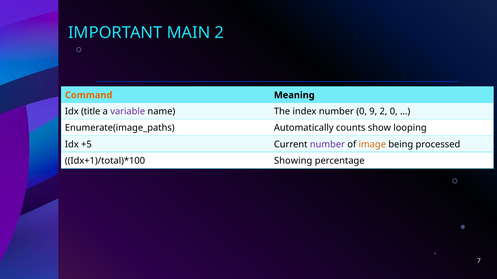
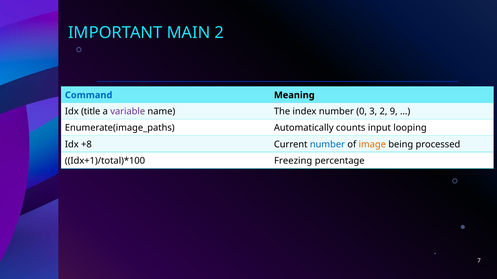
Command colour: orange -> blue (89, 95)
9: 9 -> 3 (373, 112)
2 0: 0 -> 9 (394, 112)
show: show -> input (379, 128)
+5: +5 -> +8 (86, 145)
number colour: purple -> blue (327, 145)
Showing: Showing -> Freezing (293, 161)
